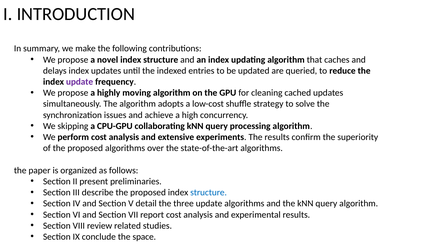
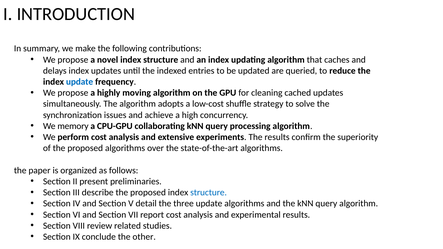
update colour: purple -> blue (80, 82)
skipping: skipping -> memory (73, 126)
space: space -> other (144, 237)
